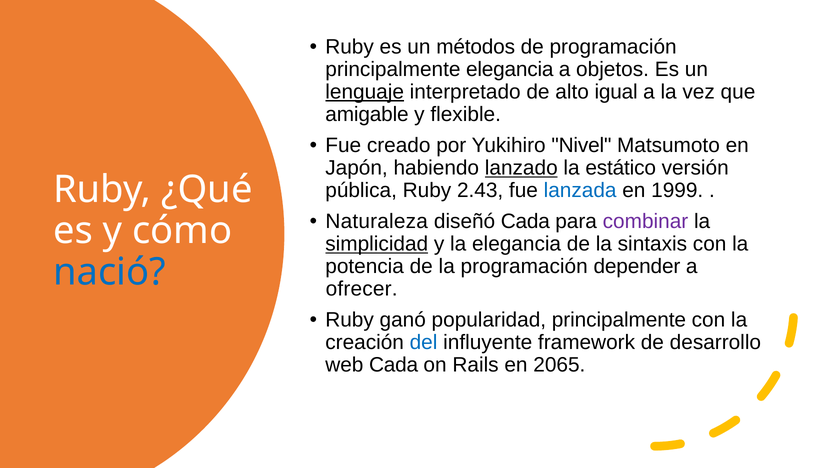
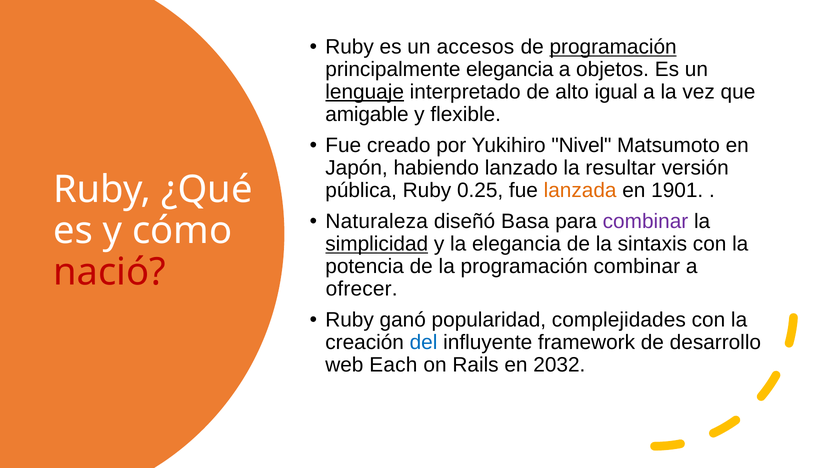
métodos: métodos -> accesos (475, 47)
programación underline: none -> present (613, 47)
lanzado underline: present -> none (521, 168)
estático: estático -> resultar (621, 168)
2.43: 2.43 -> 0.25 (480, 190)
lanzada colour: blue -> orange (580, 190)
1999: 1999 -> 1901 (677, 190)
diseñó Cada: Cada -> Basa (525, 222)
programación depender: depender -> combinar (637, 266)
nació colour: blue -> red (109, 272)
popularidad principalmente: principalmente -> complejidades (619, 320)
web Cada: Cada -> Each (393, 365)
2065: 2065 -> 2032 (559, 365)
